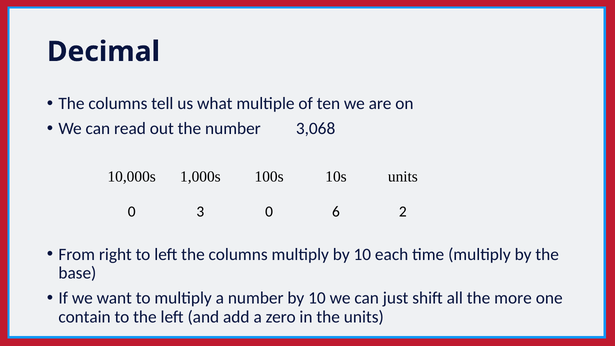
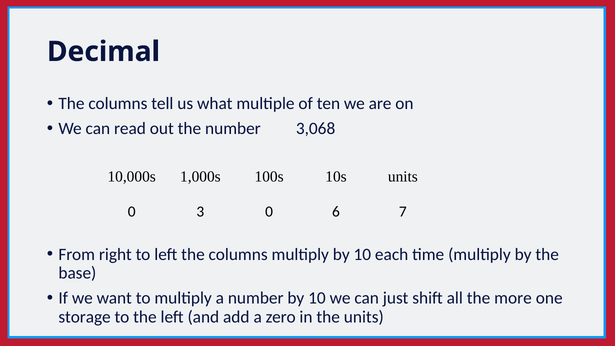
2: 2 -> 7 (403, 212)
contain: contain -> storage (85, 317)
